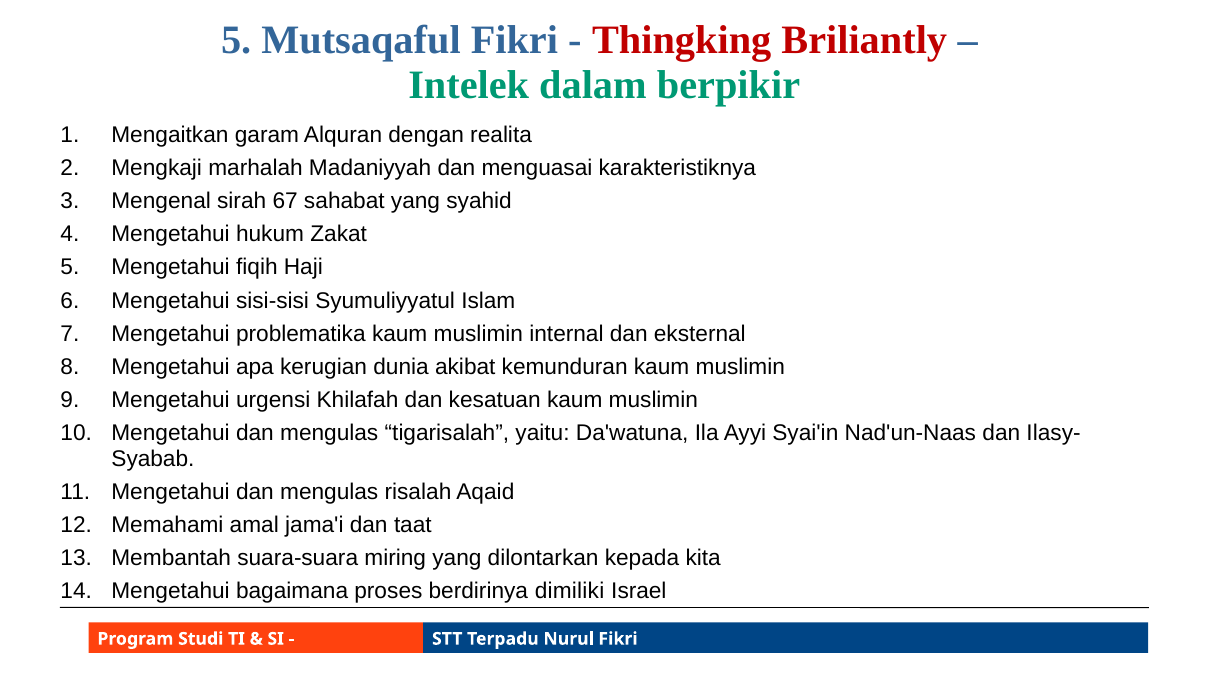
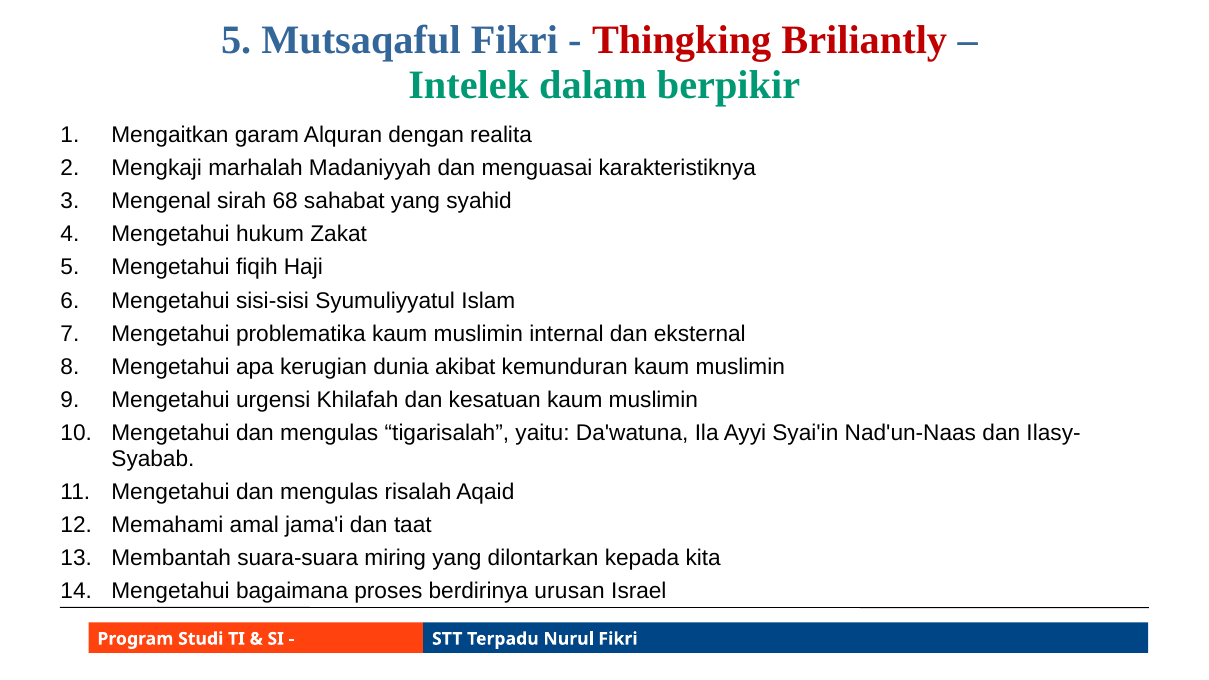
67: 67 -> 68 (285, 201)
dimiliki: dimiliki -> urusan (570, 591)
